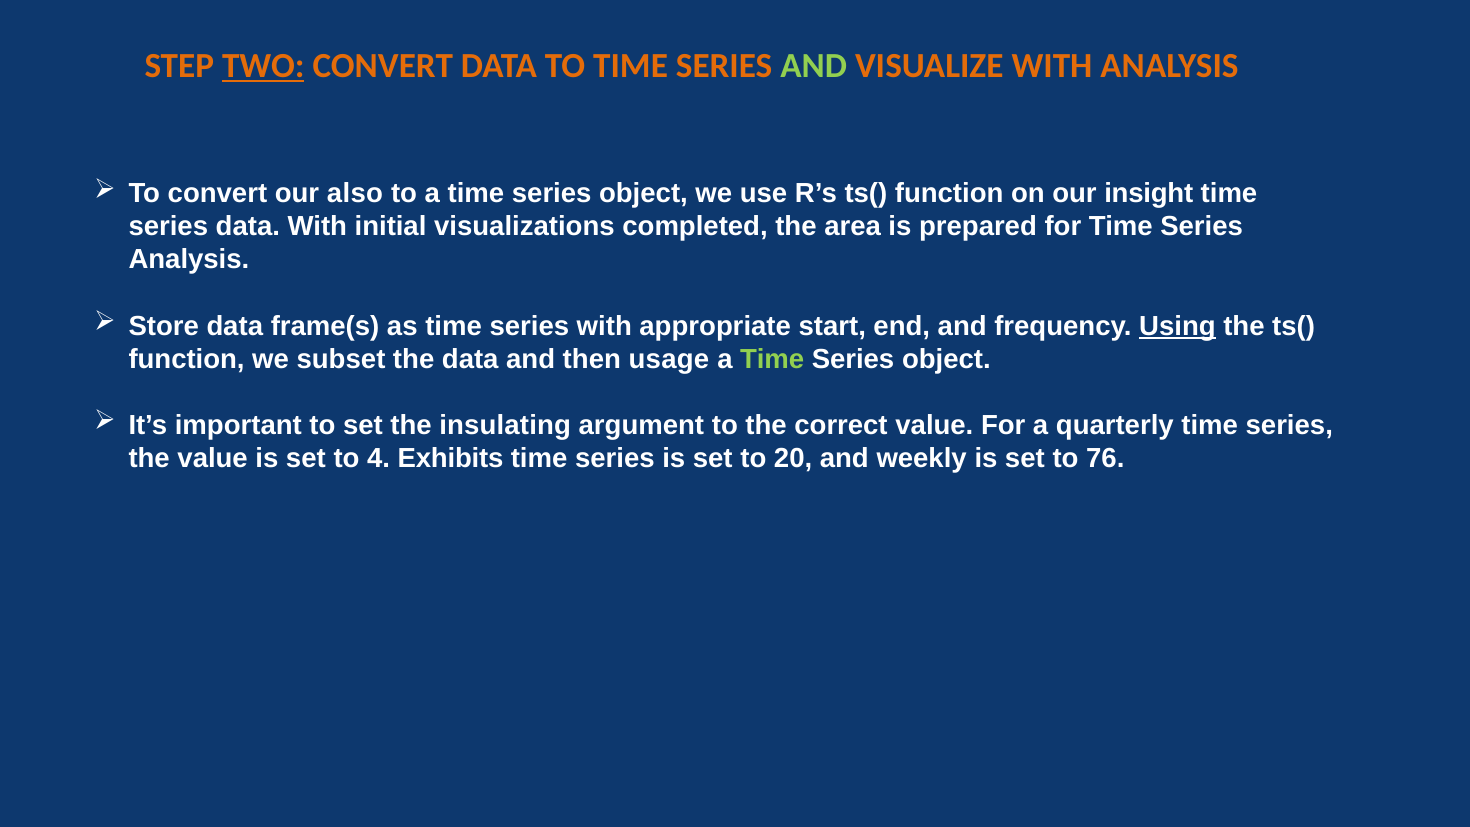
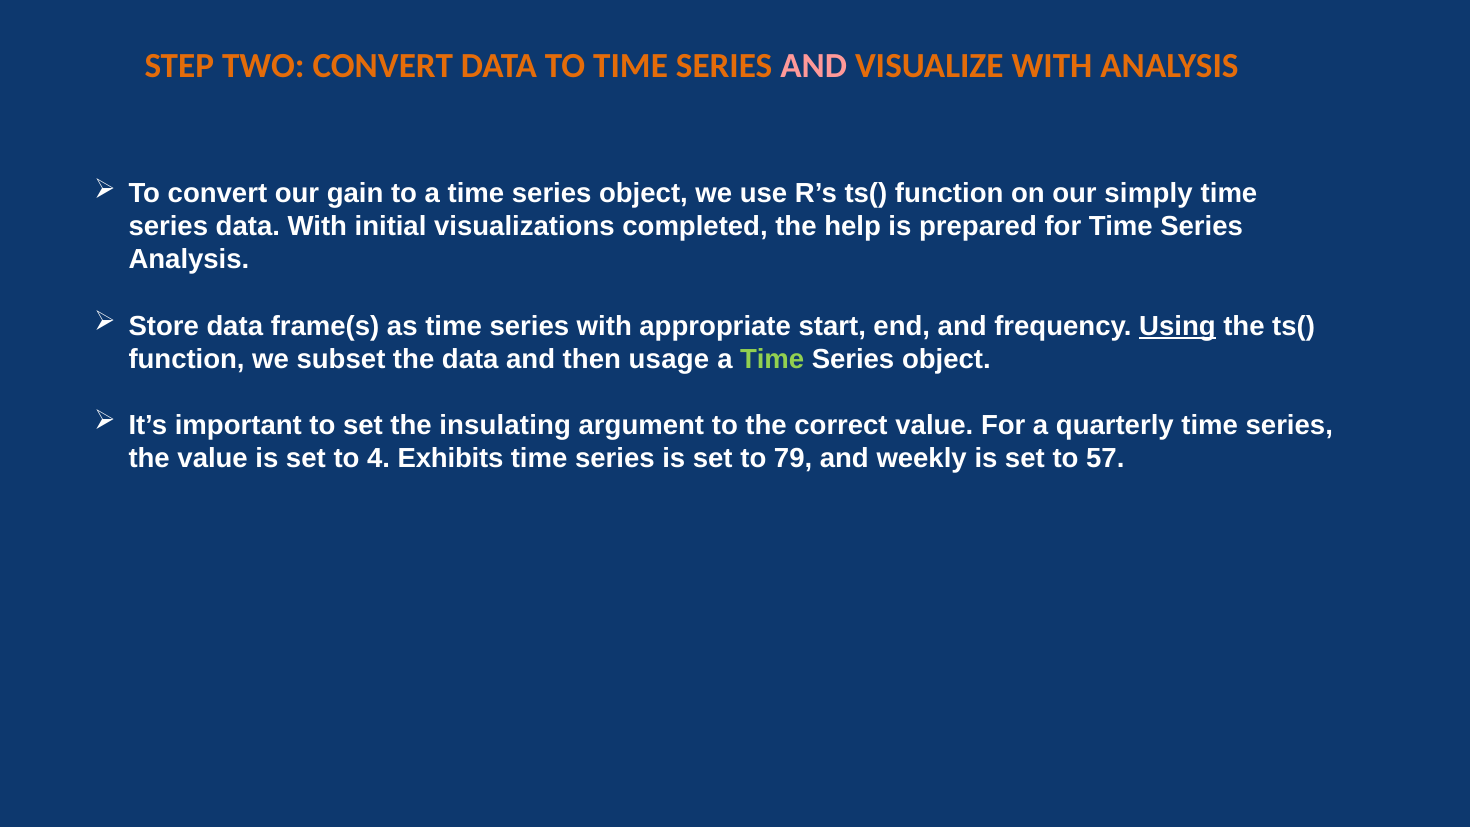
TWO underline: present -> none (263, 66)
AND colour: light green -> pink (814, 66)
also: also -> gain (355, 194)
insight: insight -> simply (1149, 194)
area: area -> help (853, 227)
20: 20 -> 79 (793, 458)
76: 76 -> 57 (1105, 458)
